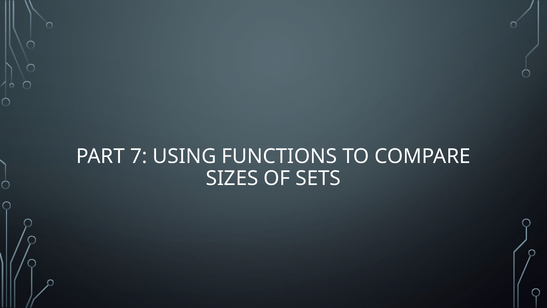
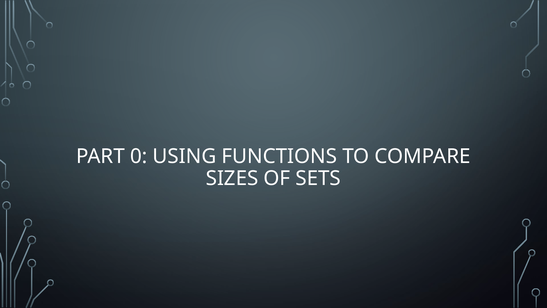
7: 7 -> 0 (139, 156)
